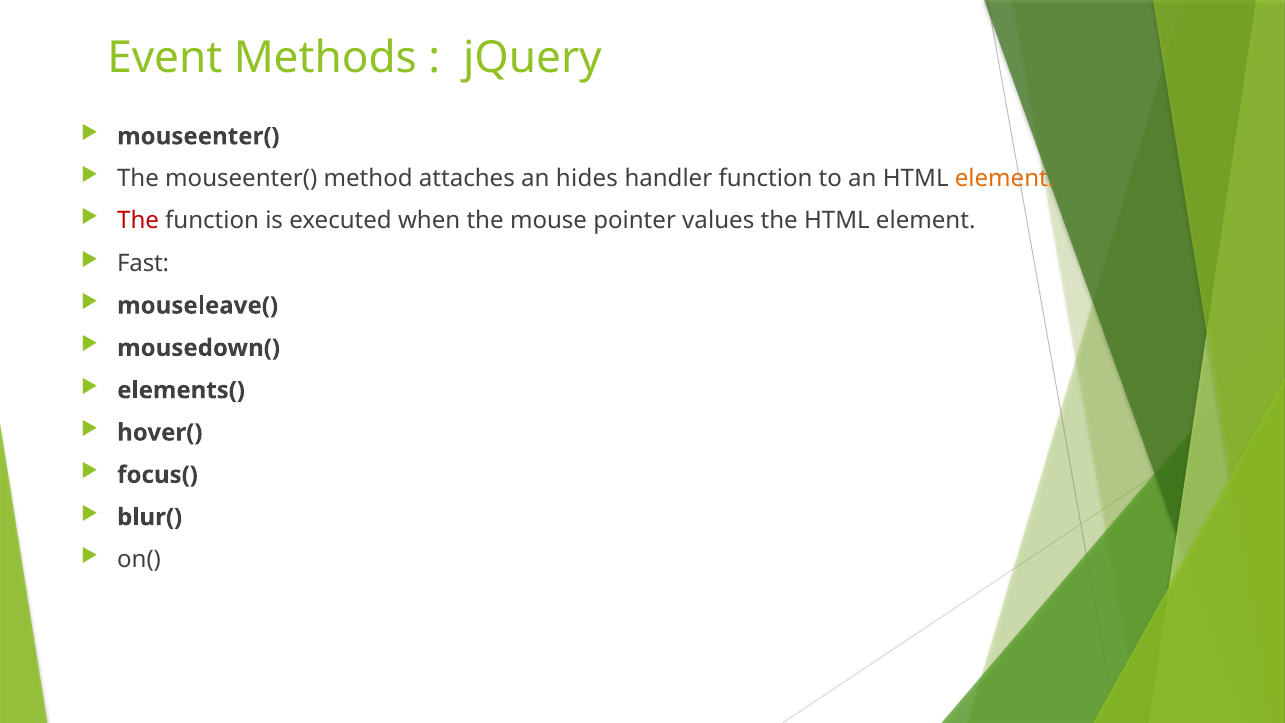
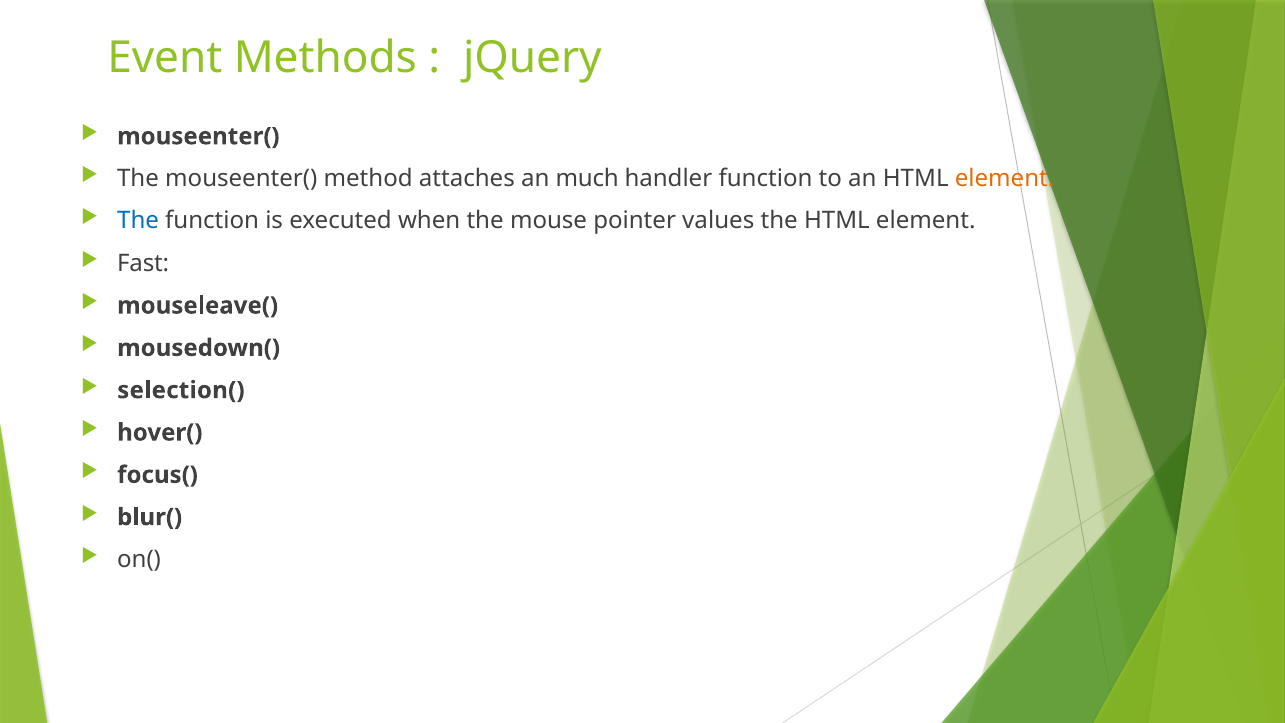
hides: hides -> much (587, 179)
The colour: red -> blue (138, 221)
elements(: elements( -> selection( (181, 390)
